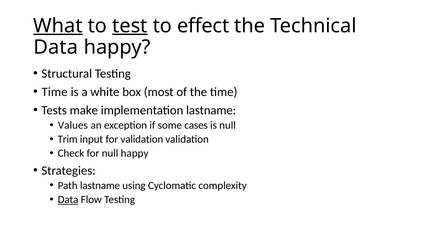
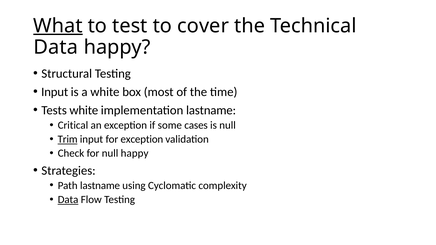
test underline: present -> none (130, 26)
effect: effect -> cover (203, 26)
Time: Time -> Input (55, 92)
Tests make: make -> white (84, 110)
Values: Values -> Critical (73, 125)
Trim underline: none -> present (68, 139)
for validation: validation -> exception (142, 139)
